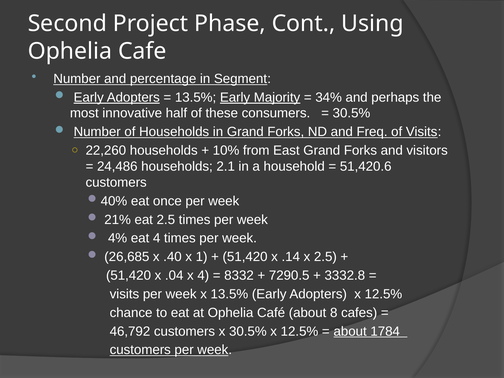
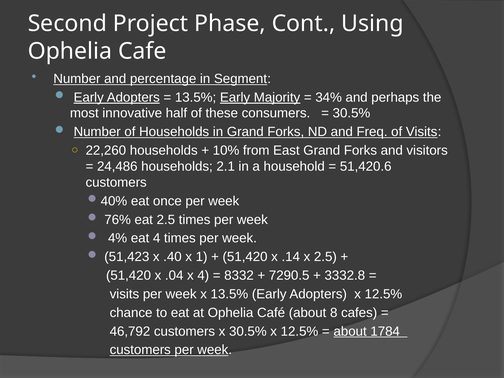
21%: 21% -> 76% (118, 220)
26,685: 26,685 -> 51,423 (127, 257)
